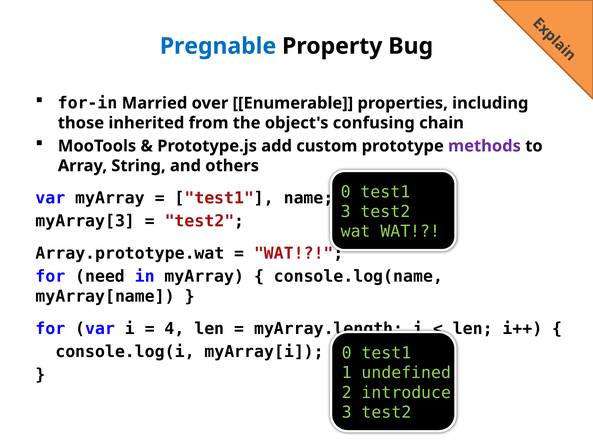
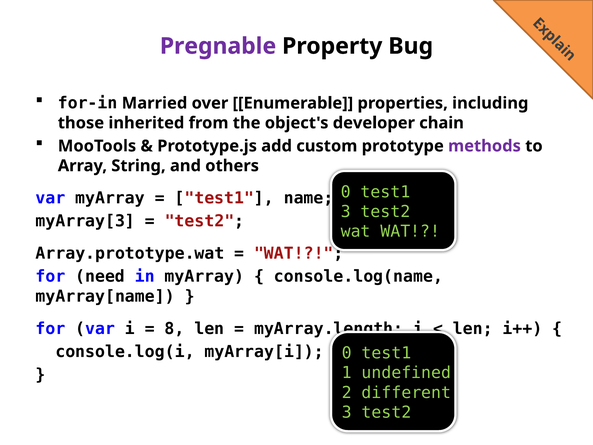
Pregnable colour: blue -> purple (218, 46)
confusing: confusing -> developer (374, 123)
4: 4 -> 8 (175, 328)
introduce: introduce -> different (406, 392)
